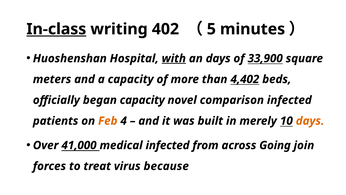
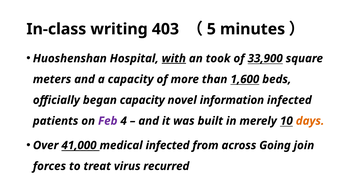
In-class underline: present -> none (56, 29)
402: 402 -> 403 (165, 29)
an days: days -> took (218, 58)
4,402: 4,402 -> 1,600 (245, 79)
comparison: comparison -> information (232, 100)
Feb colour: orange -> purple (108, 121)
because: because -> recurred (166, 166)
